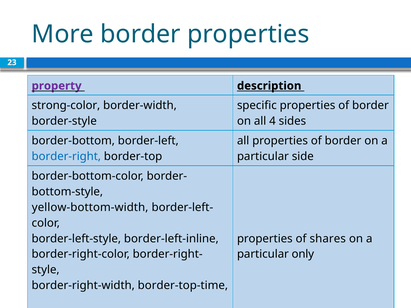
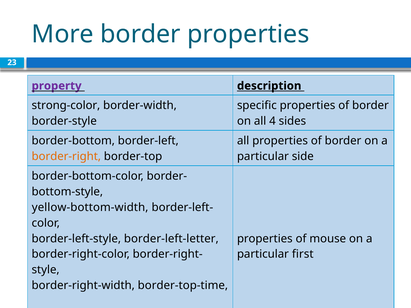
border-right colour: blue -> orange (66, 157)
border-left-inline: border-left-inline -> border-left-letter (171, 239)
shares: shares -> mouse (328, 239)
only: only -> first (303, 254)
